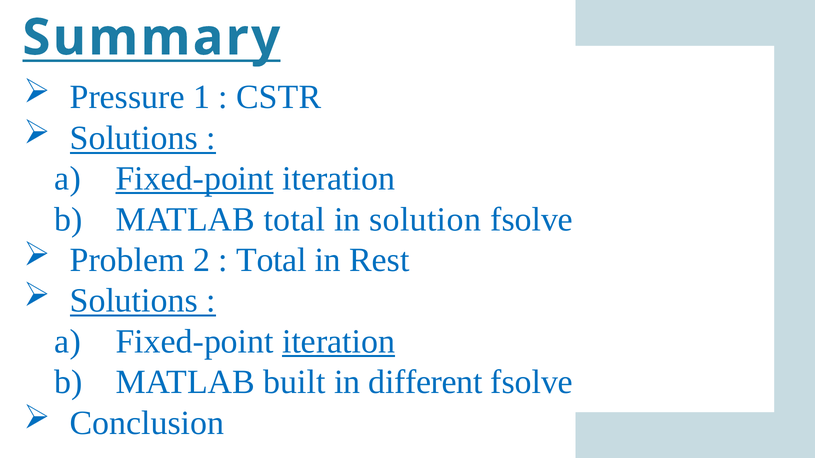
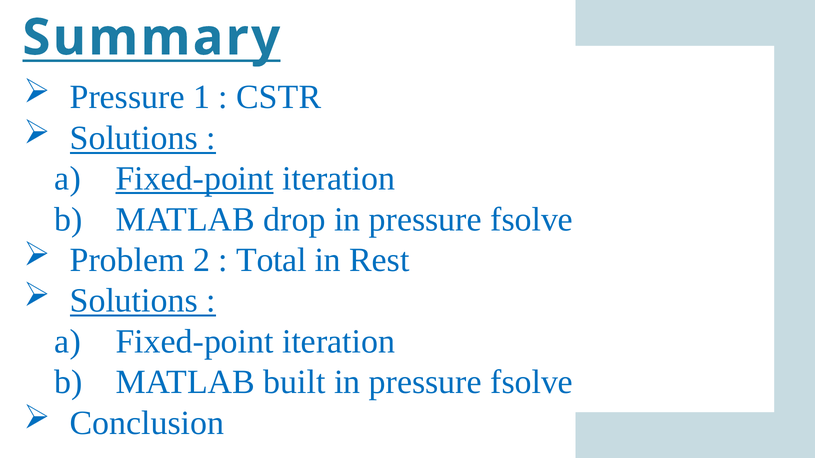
MATLAB total: total -> drop (295, 220)
solution: solution -> pressure (425, 220)
iteration underline: present -> none (339, 342)
built in different: different -> pressure (425, 382)
